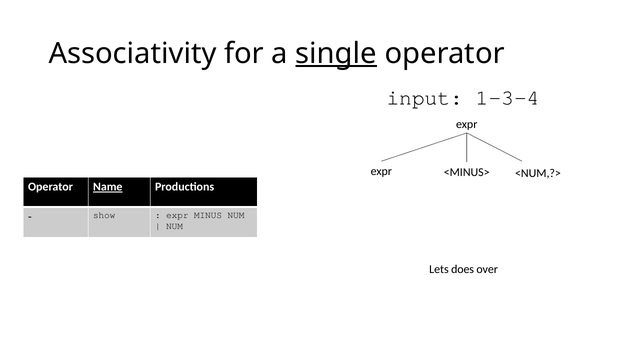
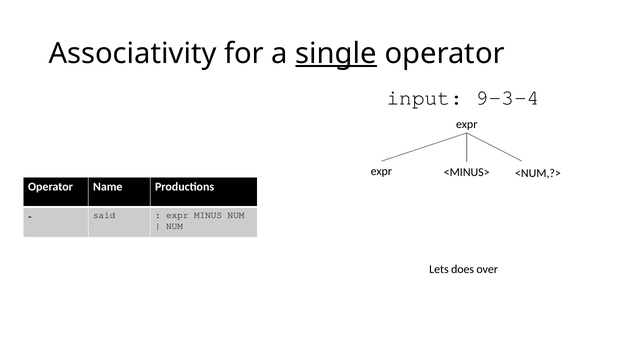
1-3-4: 1-3-4 -> 9-3-4 (508, 98)
Name underline: present -> none (108, 187)
show: show -> said (104, 215)
